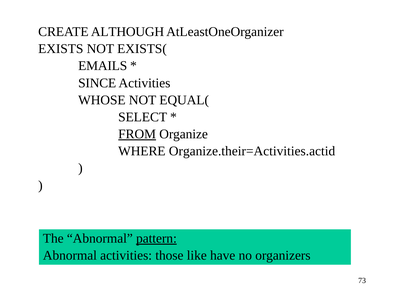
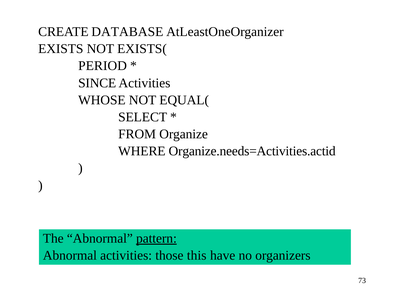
ALTHOUGH: ALTHOUGH -> DATABASE (127, 32)
EMAILS: EMAILS -> PERIOD (103, 66)
FROM underline: present -> none (137, 134)
Organize.their=Activities.actid: Organize.their=Activities.actid -> Organize.needs=Activities.actid (252, 151)
like: like -> this (197, 256)
